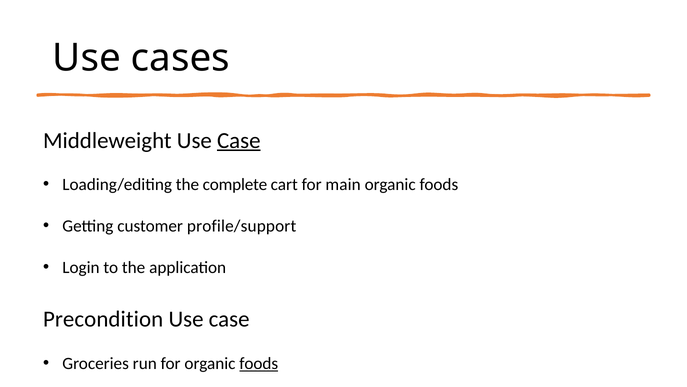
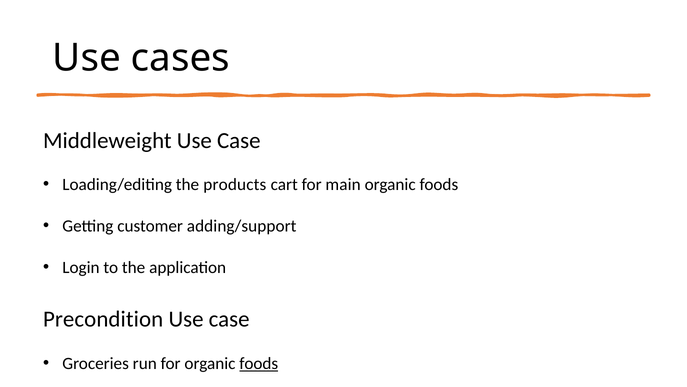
Case underline: present -> none (239, 140)
complete: complete -> products (235, 185)
profile/support: profile/support -> adding/support (242, 226)
